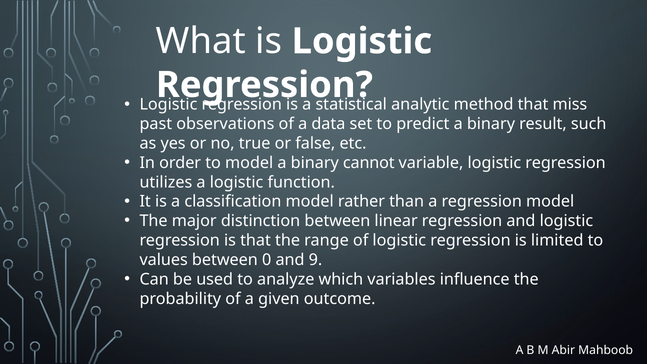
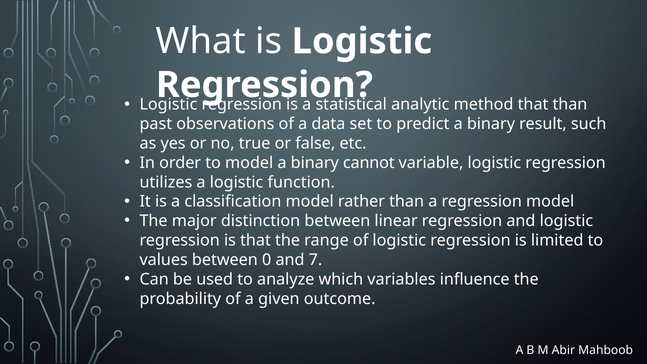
that miss: miss -> than (570, 105)
9: 9 -> 7 (316, 260)
